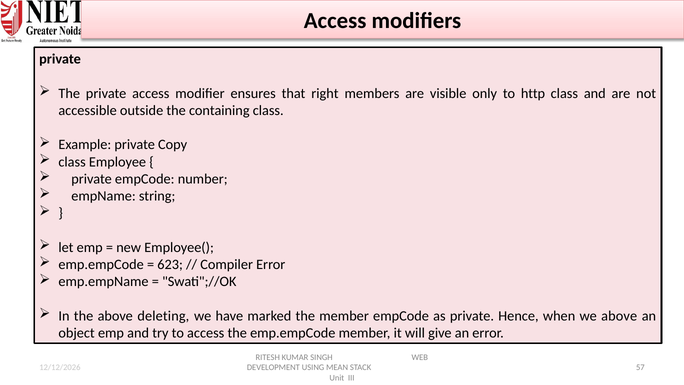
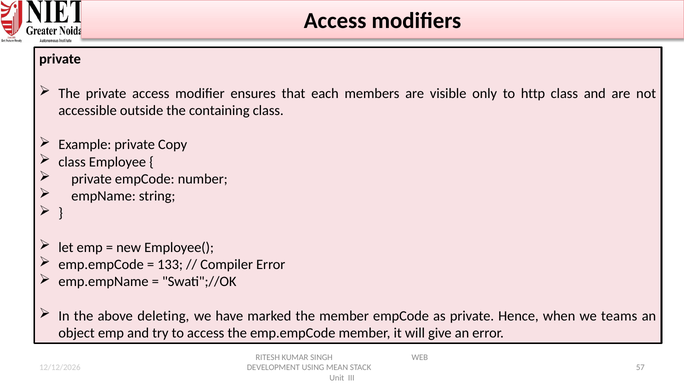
right: right -> each (325, 93)
623: 623 -> 133 (170, 264)
we above: above -> teams (619, 316)
